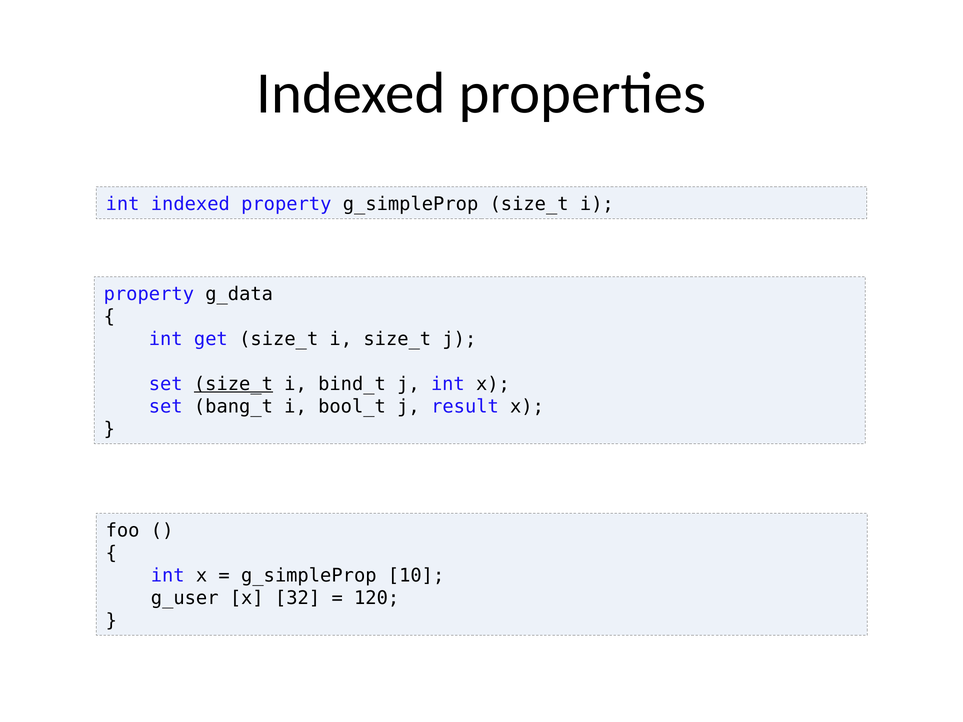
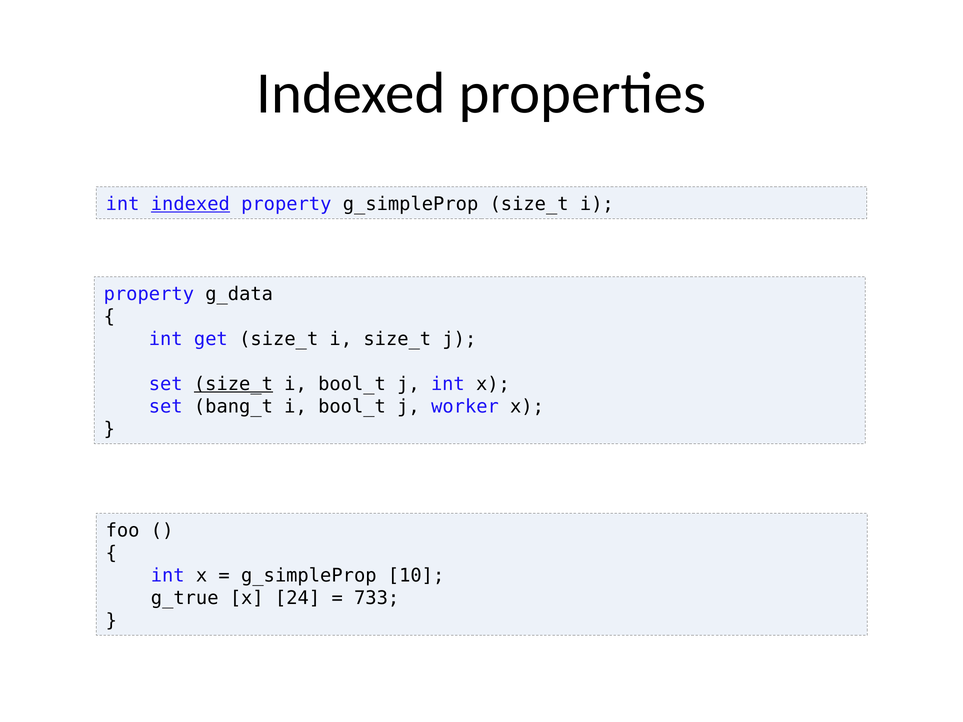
indexed underline: none -> present (190, 204)
bind_t: bind_t -> bool_t (352, 384)
result: result -> worker (465, 407)
g_user: g_user -> g_true (185, 598)
32: 32 -> 24 (298, 598)
120: 120 -> 733 (377, 598)
